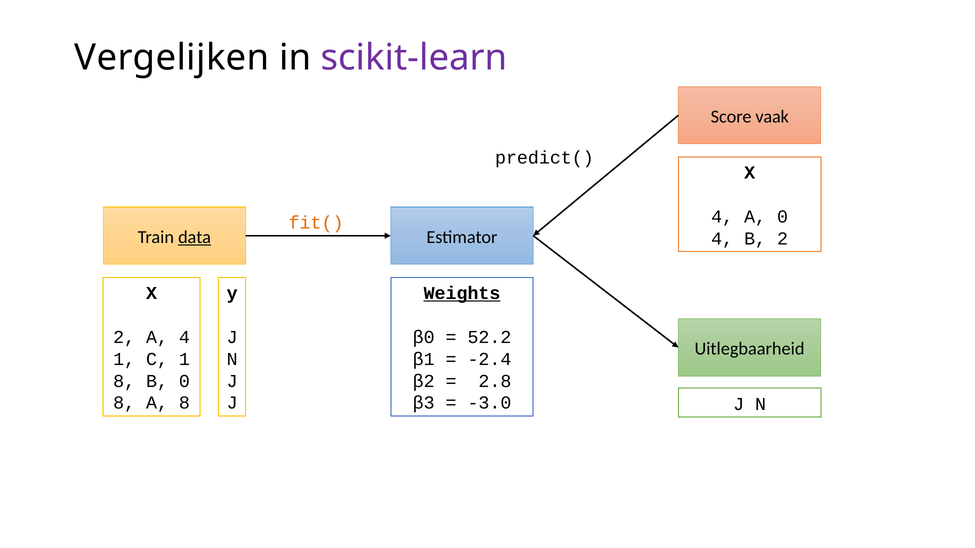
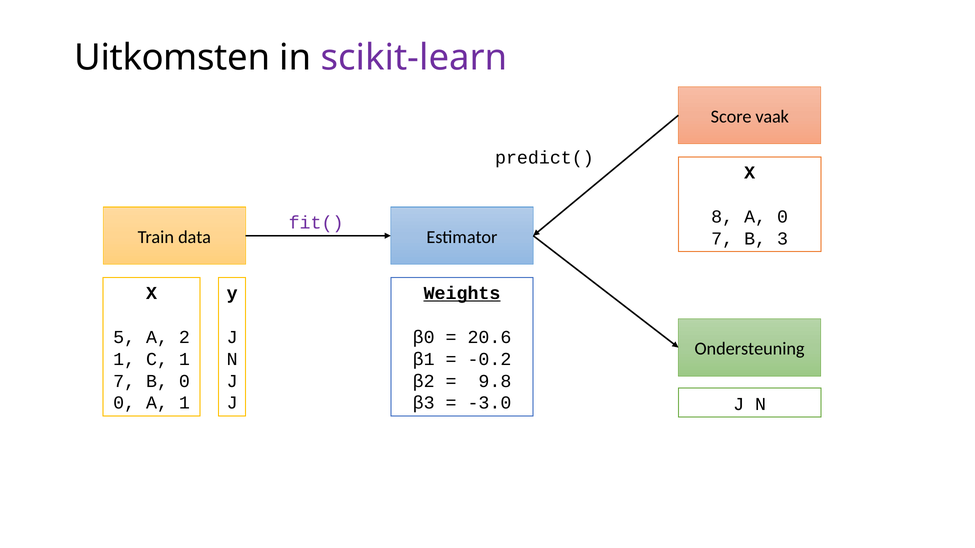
Vergelijken: Vergelijken -> Uitkomsten (172, 58)
4: 4 -> 8 (722, 217)
fit( colour: orange -> purple (316, 223)
data underline: present -> none (195, 237)
4: 4 -> 7 (722, 239)
B 2: 2 -> 3 (783, 239)
2: 2 -> 5 (124, 337)
A 4: 4 -> 2 (184, 337)
52.2: 52.2 -> 20.6 (489, 337)
Uitlegbaarheid: Uitlegbaarheid -> Ondersteuning (750, 349)
-2.4: -2.4 -> -0.2 (489, 359)
8: 8 -> 7 (124, 381)
2.8: 2.8 -> 9.8 (495, 381)
8: 8 -> 0 (124, 403)
A 8: 8 -> 1 (184, 403)
